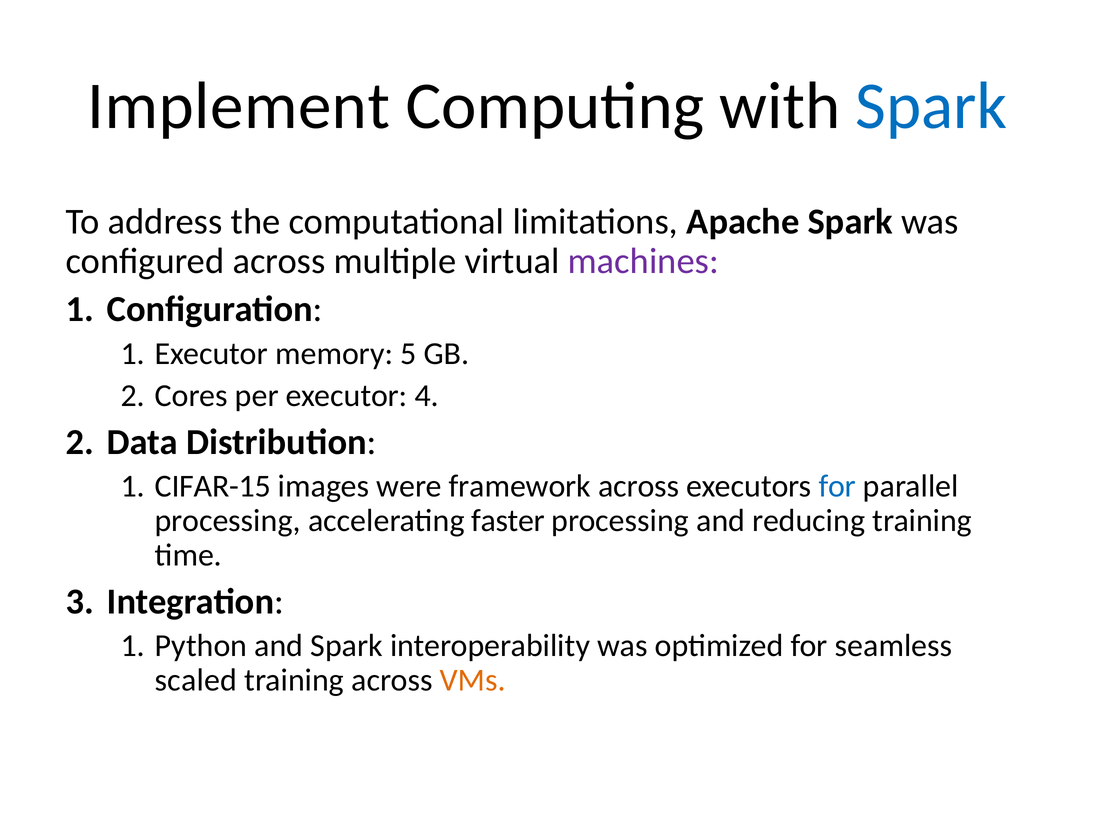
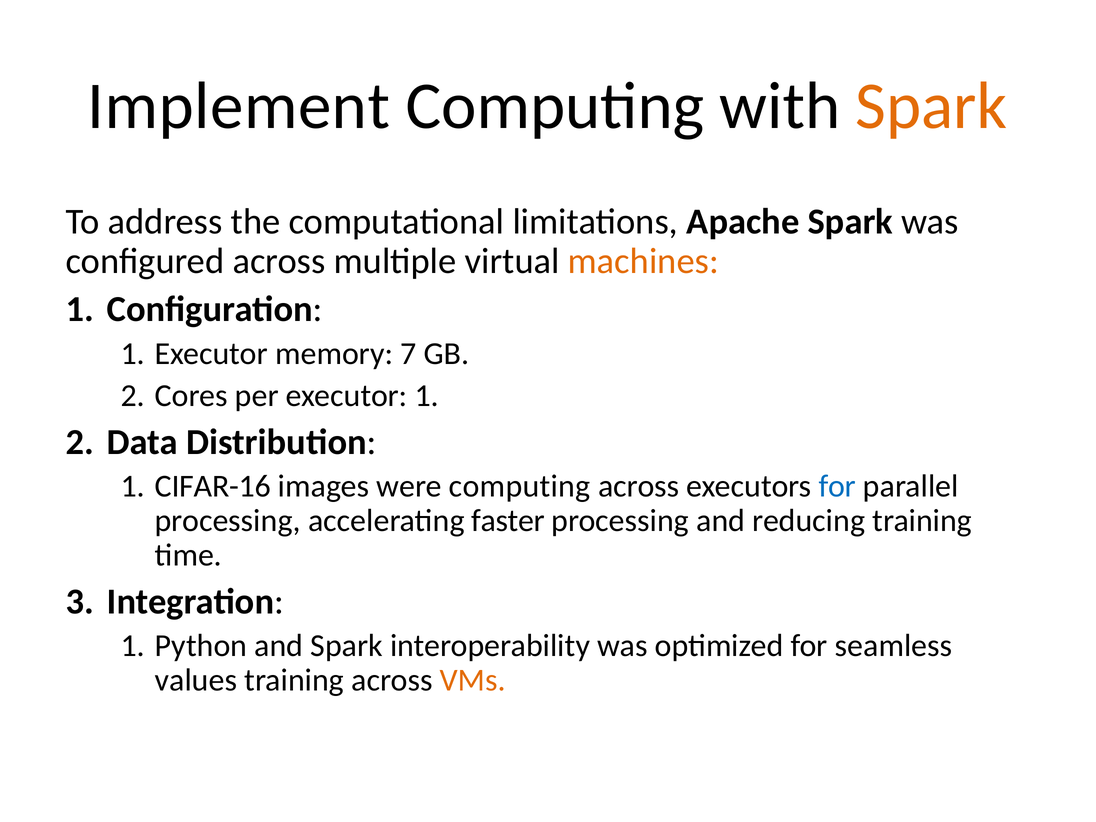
Spark colour: blue -> orange (931, 106)
machines colour: purple -> orange (643, 261)
5: 5 -> 7 (408, 353)
executor 4: 4 -> 1 (427, 396)
CIFAR-15: CIFAR-15 -> CIFAR-16 (213, 486)
were framework: framework -> computing (520, 486)
scaled: scaled -> values (196, 680)
